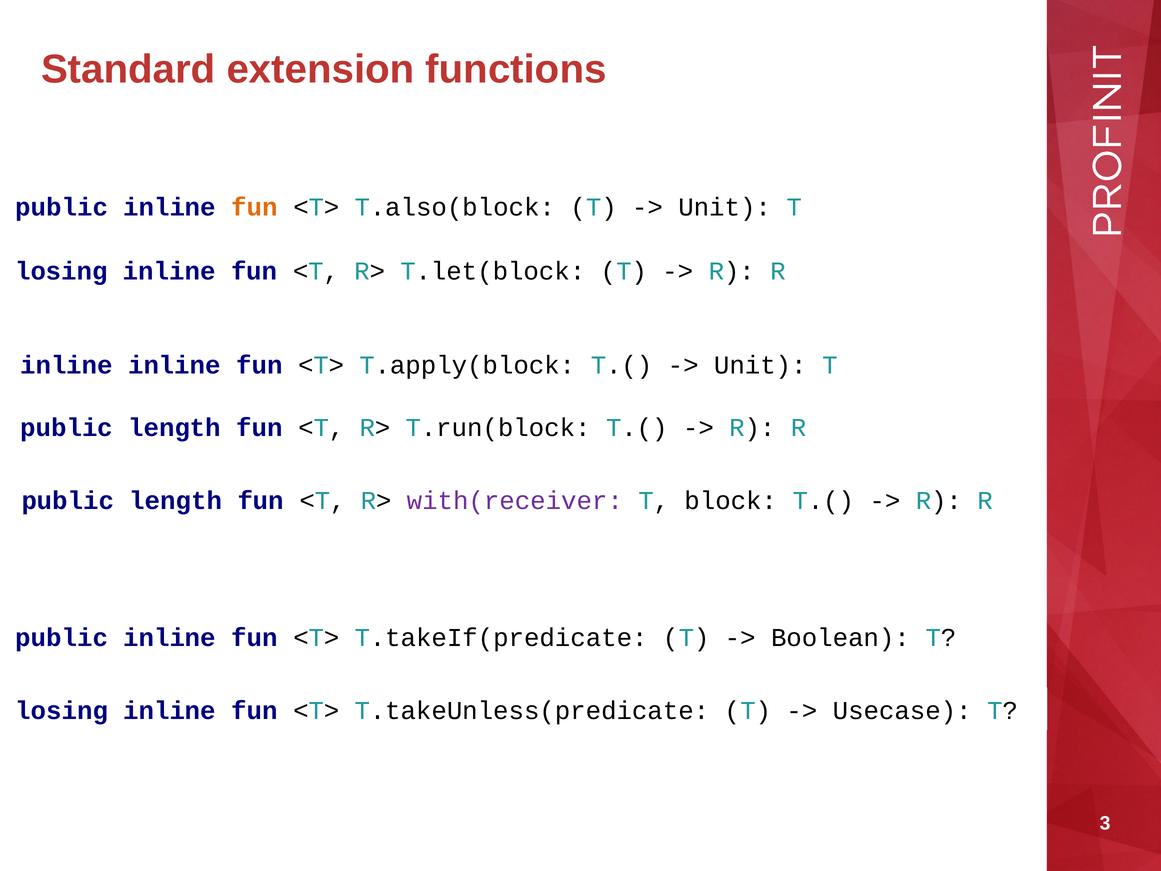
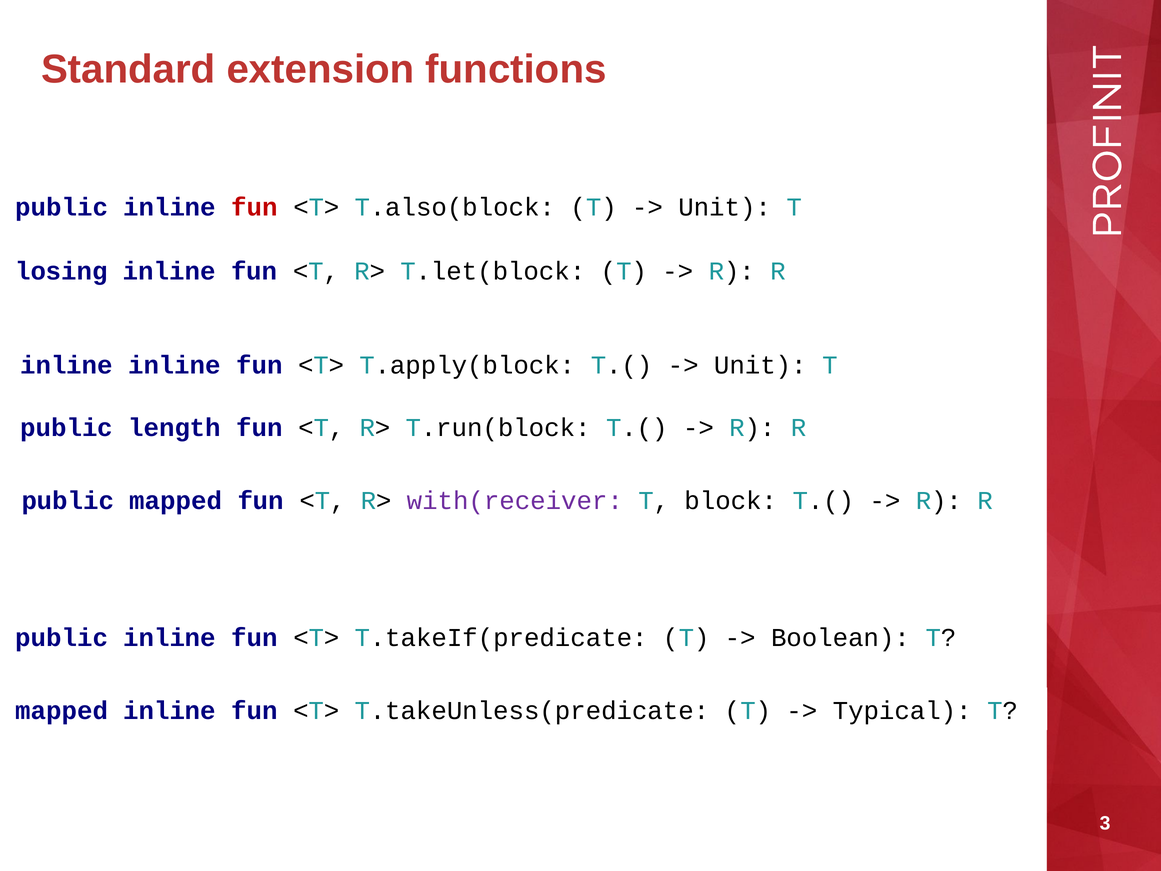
fun colour: orange -> red (255, 207)
length: length -> mapped (176, 500)
losing: losing -> mapped (62, 710)
Usecase: Usecase -> Typical (902, 710)
